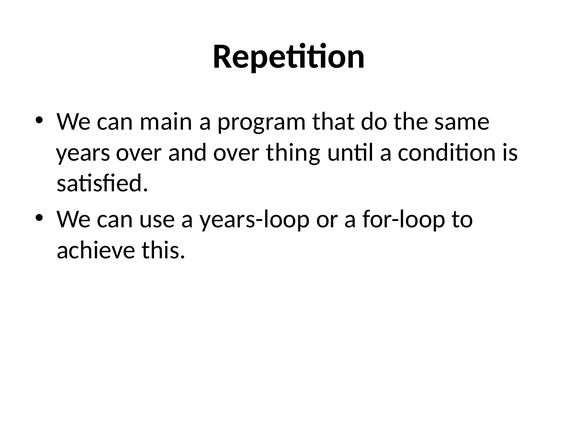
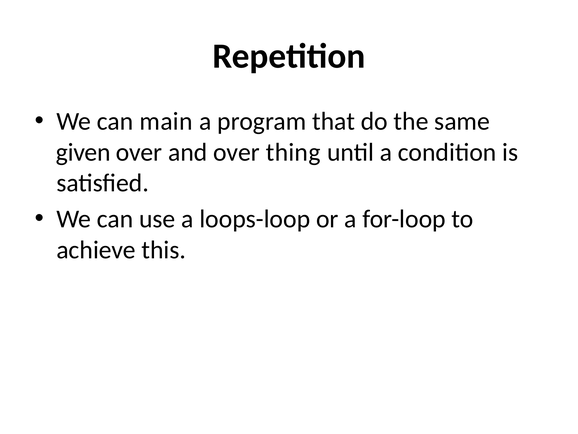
years: years -> given (83, 152)
years-loop: years-loop -> loops-loop (255, 219)
